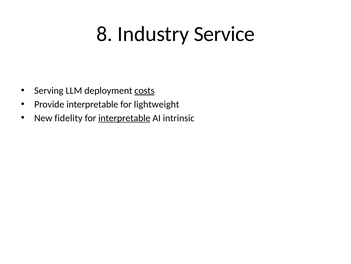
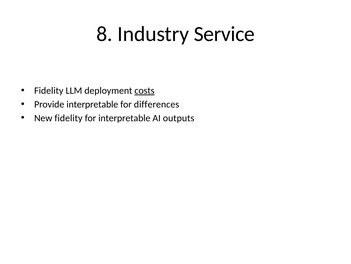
Serving: Serving -> Fidelity (49, 90)
lightweight: lightweight -> differences (157, 104)
interpretable underline: present -> none (124, 118)
intrinsic: intrinsic -> outputs (179, 118)
